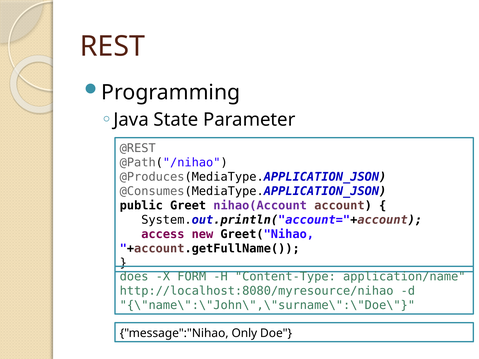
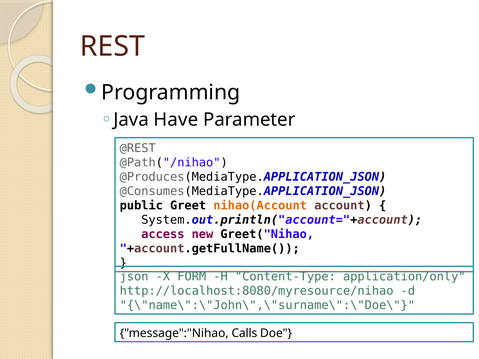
State: State -> Have (176, 120)
nihao(Account colour: purple -> orange (260, 206)
does: does -> json (134, 277)
application/name: application/name -> application/only (404, 277)
Only: Only -> Calls (244, 333)
